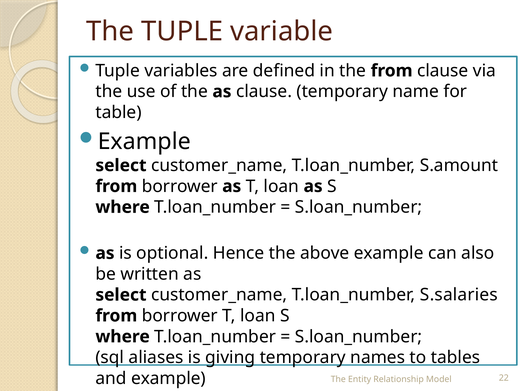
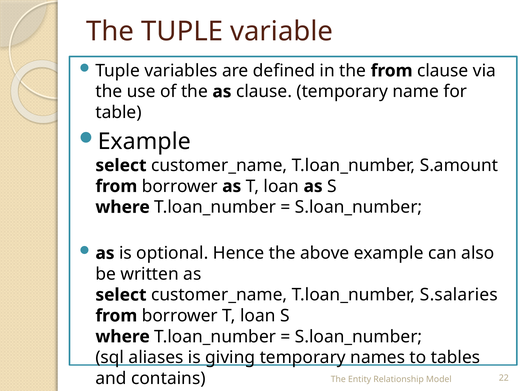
and example: example -> contains (168, 378)
